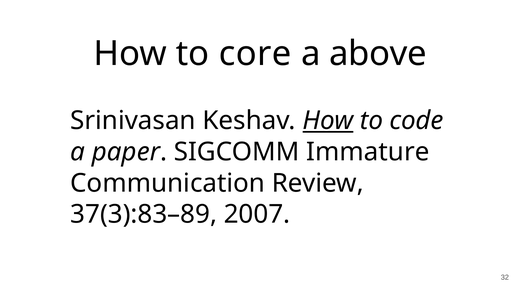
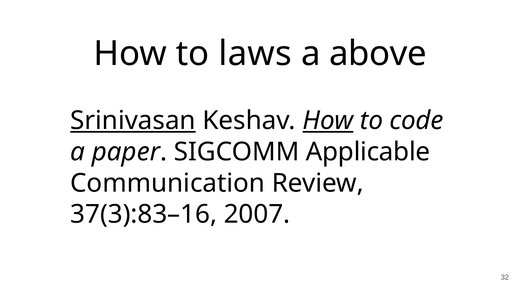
core: core -> laws (255, 54)
Srinivasan underline: none -> present (133, 121)
Immature: Immature -> Applicable (368, 152)
37(3):83–89: 37(3):83–89 -> 37(3):83–16 (144, 214)
